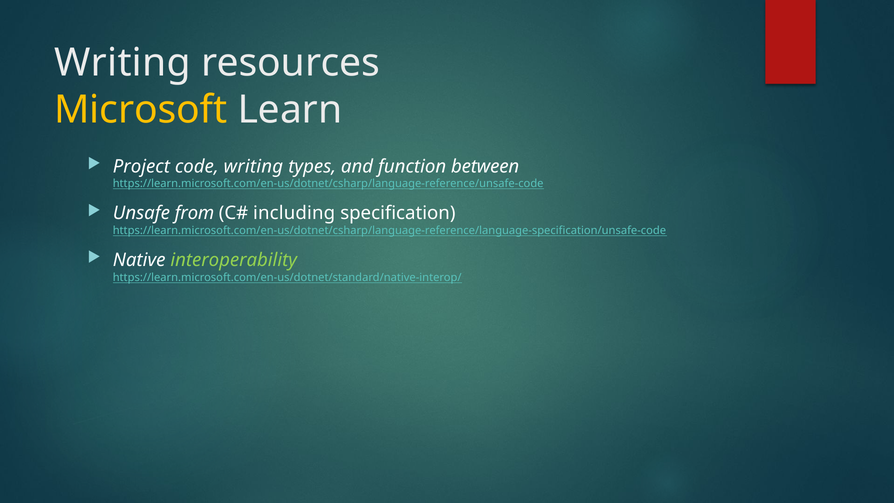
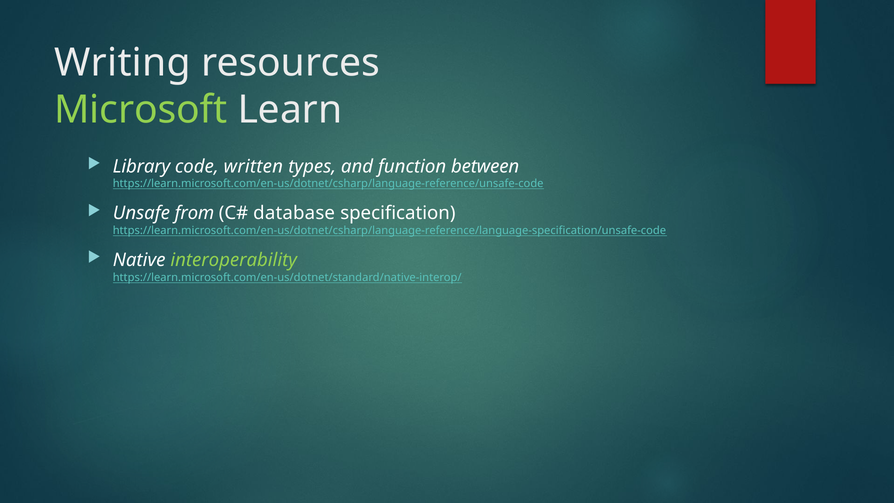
Microsoft colour: yellow -> light green (141, 110)
Project: Project -> Library (141, 166)
code writing: writing -> written (253, 166)
including: including -> database (294, 213)
